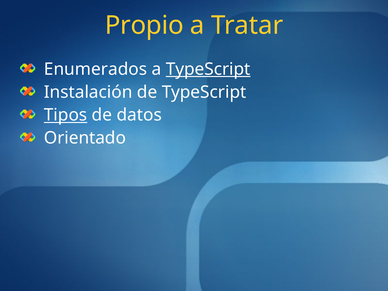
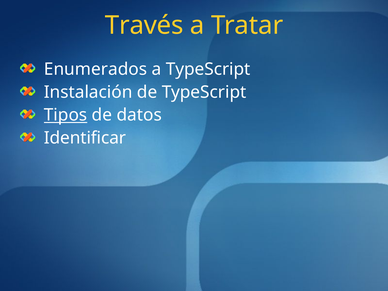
Propio: Propio -> Través (144, 25)
TypeScript underline: present -> none (208, 69)
Orientado: Orientado -> Identificar (85, 138)
